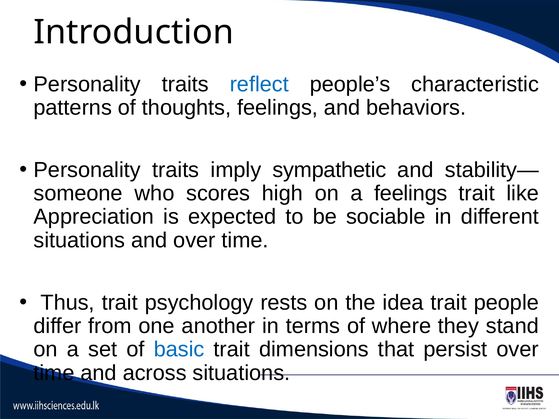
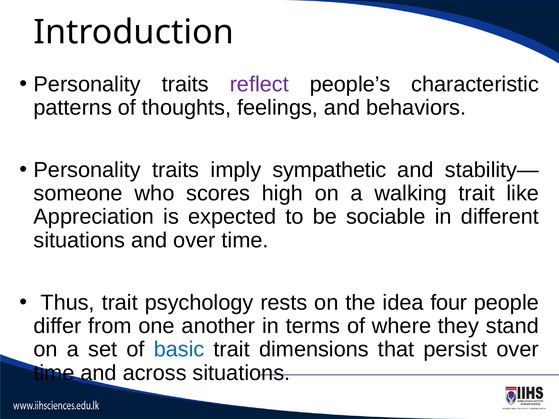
reflect colour: blue -> purple (259, 84)
a feelings: feelings -> walking (411, 194)
idea trait: trait -> four (449, 303)
